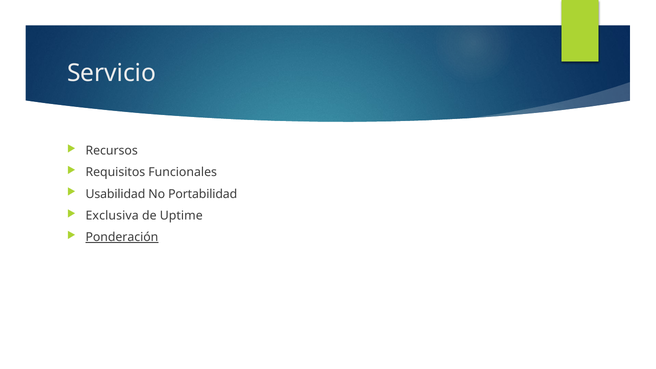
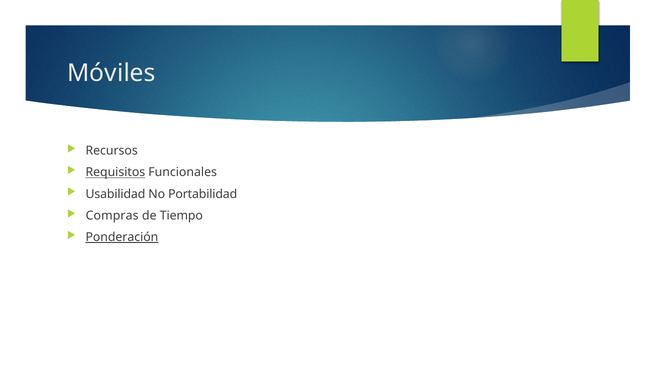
Servicio: Servicio -> Móviles (111, 73)
Requisitos underline: none -> present (115, 172)
Exclusiva: Exclusiva -> Compras (112, 216)
Uptime: Uptime -> Tiempo (181, 216)
